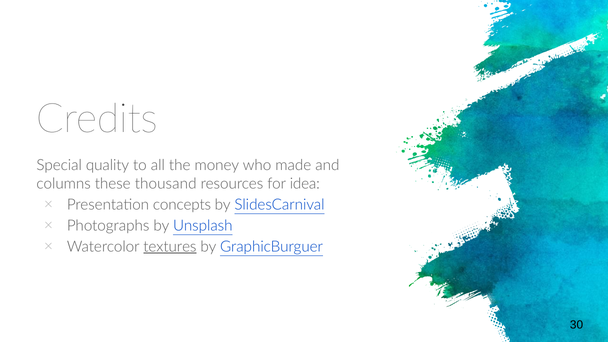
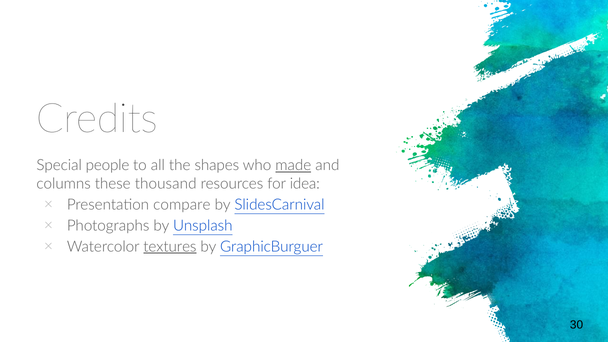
quality: quality -> people (108, 165)
money: money -> shapes (217, 165)
made underline: none -> present (293, 165)
concepts: concepts -> compare (182, 205)
